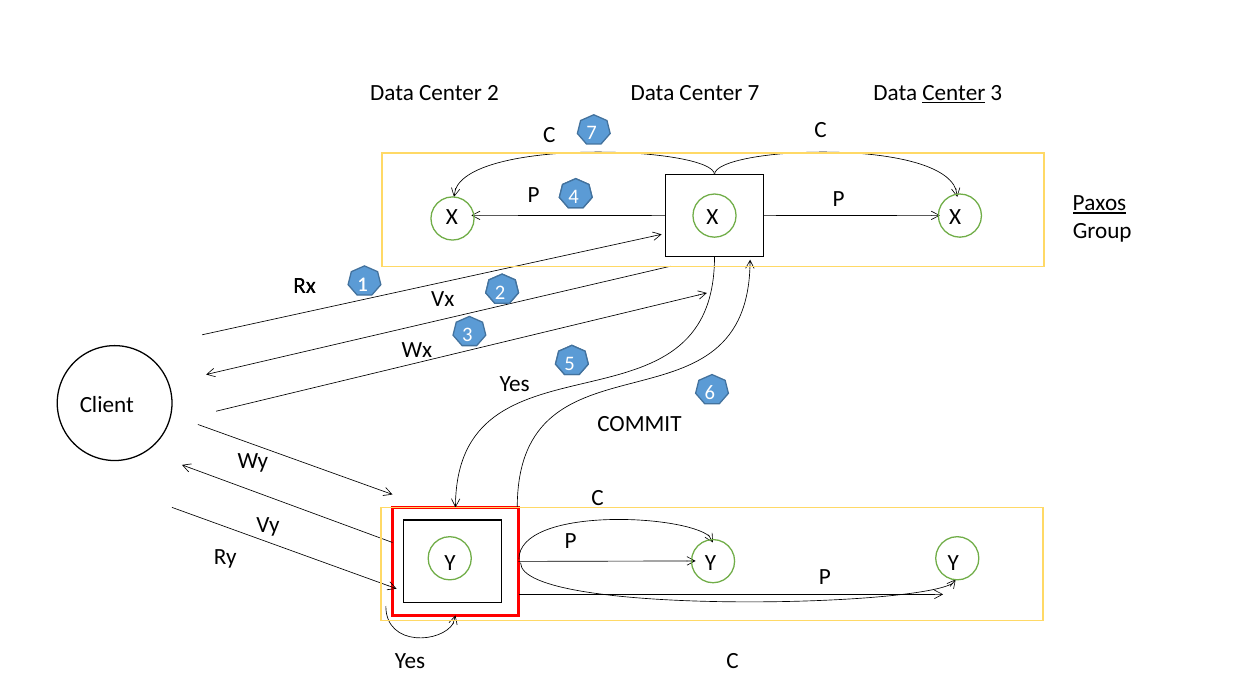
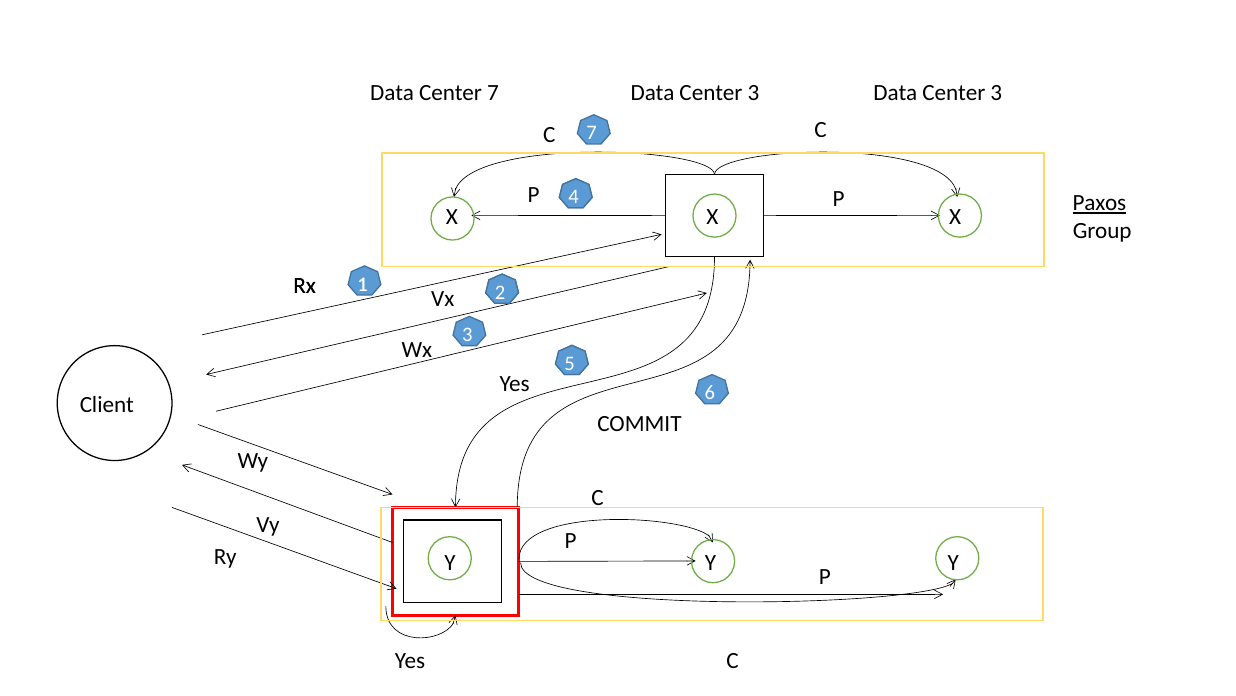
Center 2: 2 -> 7 (493, 92)
7: 7 -> 3 (754, 92)
Center underline: present -> none (954, 92)
